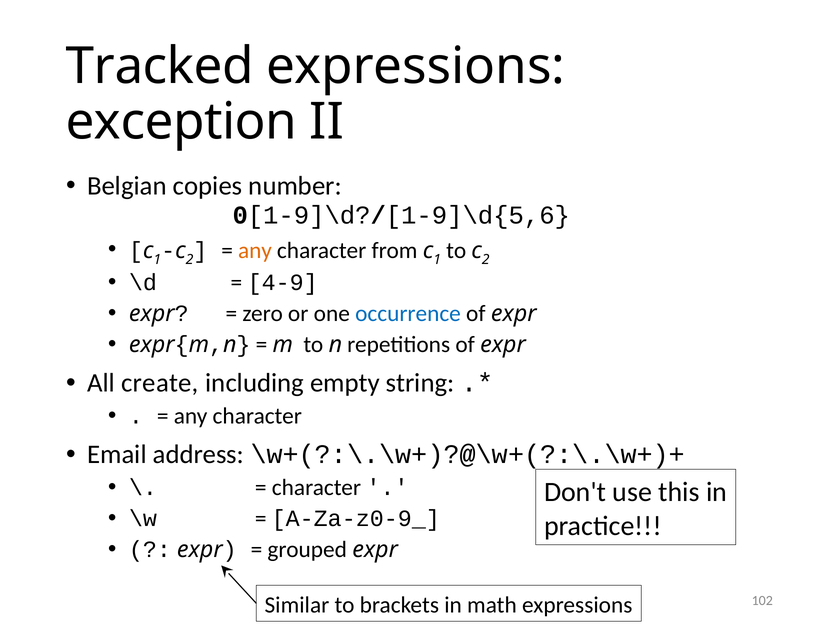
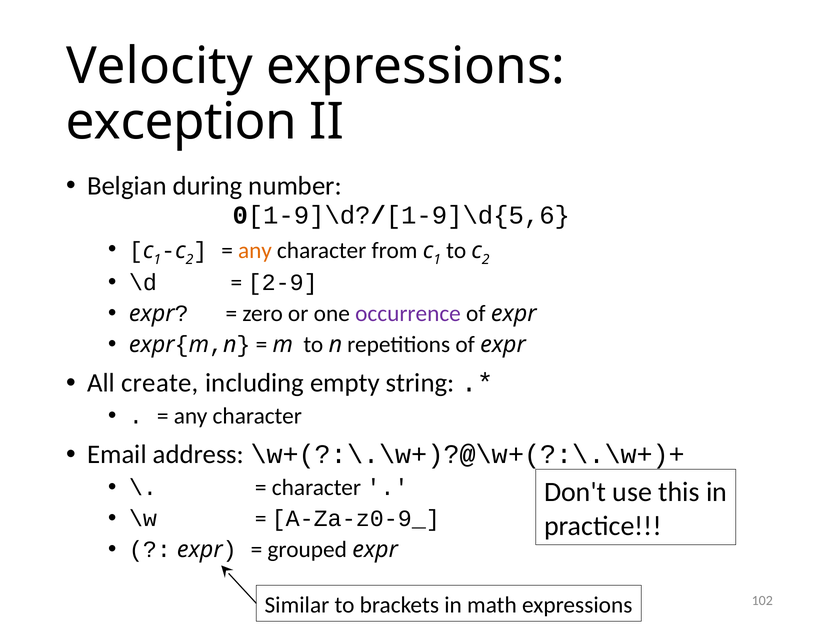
Tracked: Tracked -> Velocity (160, 66)
copies: copies -> during (208, 186)
4-9: 4-9 -> 2-9 (283, 283)
occurrence colour: blue -> purple (408, 314)
